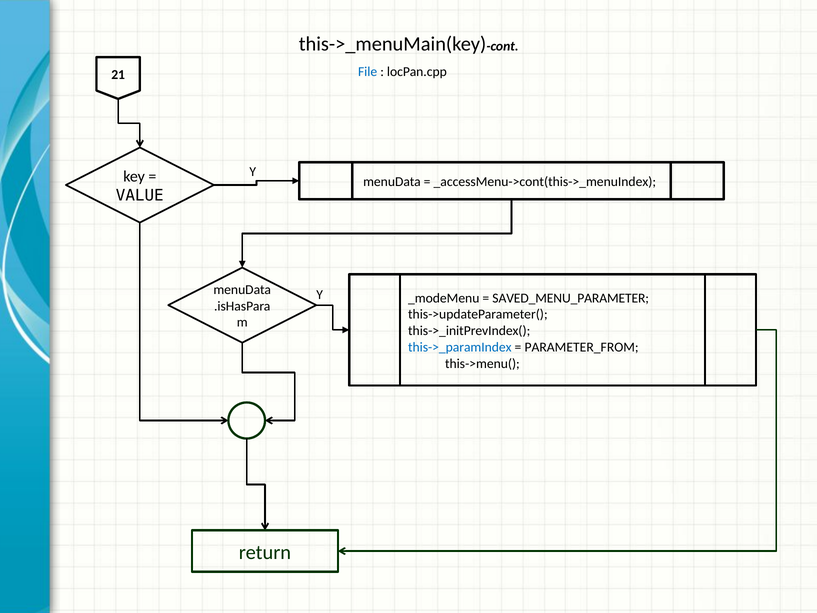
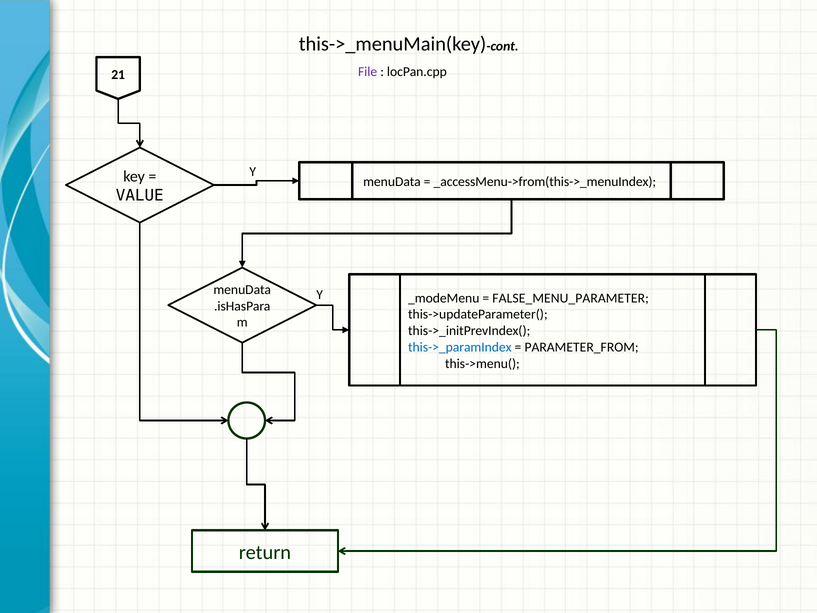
File colour: blue -> purple (368, 72)
_accessMenu->cont(this->_menuIndex: _accessMenu->cont(this->_menuIndex -> _accessMenu->from(this->_menuIndex (545, 182)
SAVED_MENU_PARAMETER: SAVED_MENU_PARAMETER -> FALSE_MENU_PARAMETER (571, 298)
